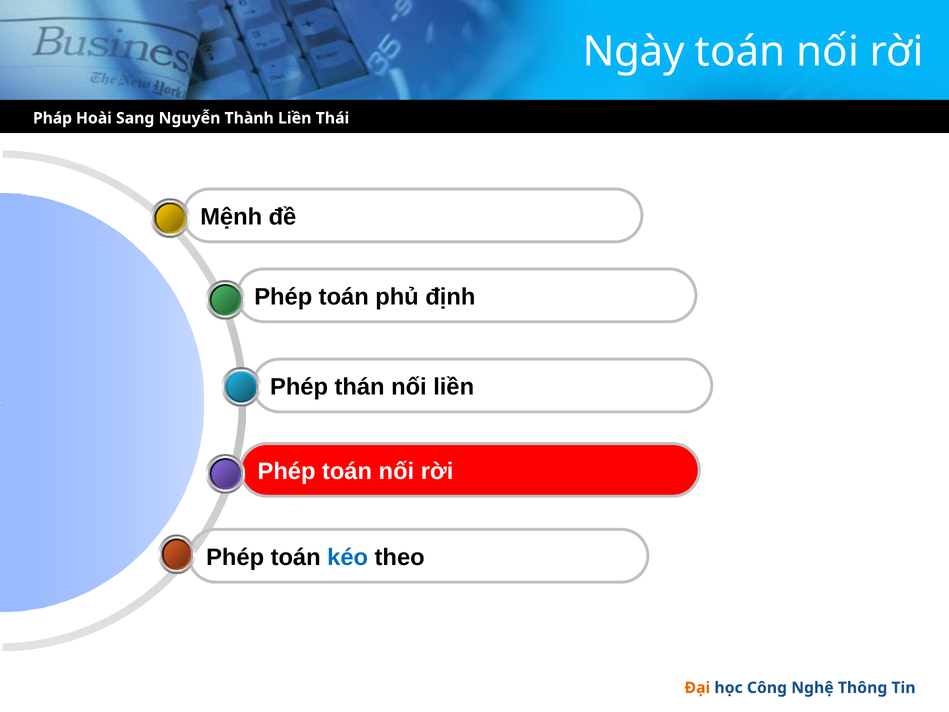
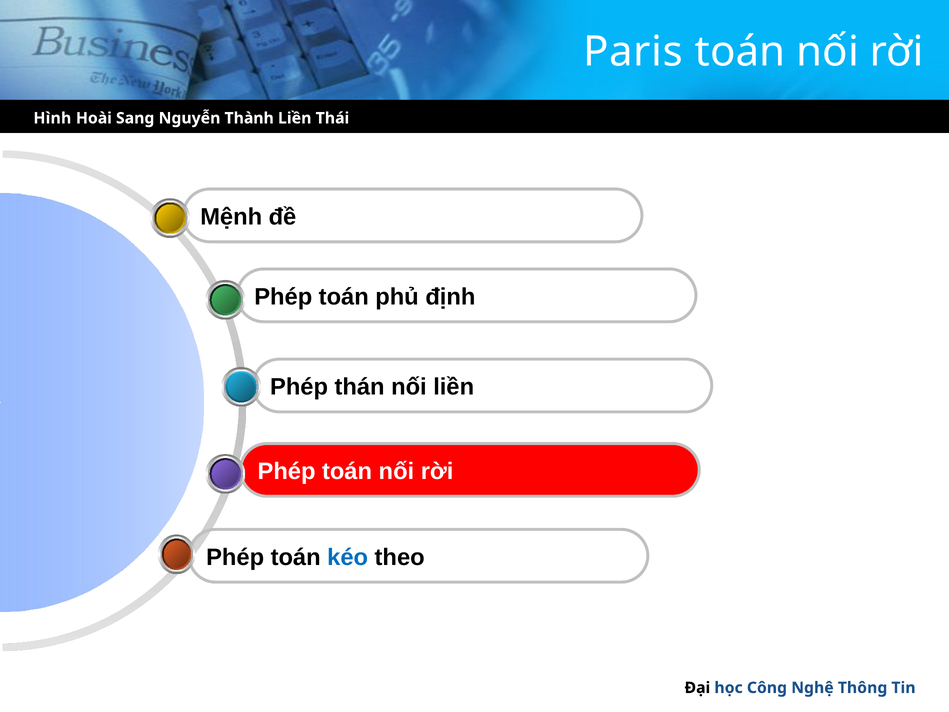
Ngày: Ngày -> Paris (633, 52)
Pháp: Pháp -> Hình (52, 118)
Đại colour: orange -> black (697, 688)
